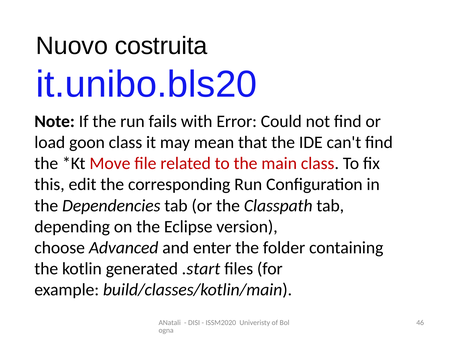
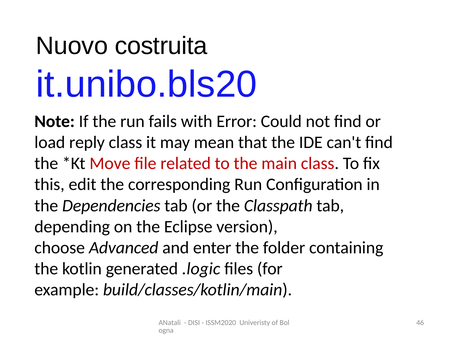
goon: goon -> reply (87, 143)
.start: .start -> .logic (201, 269)
